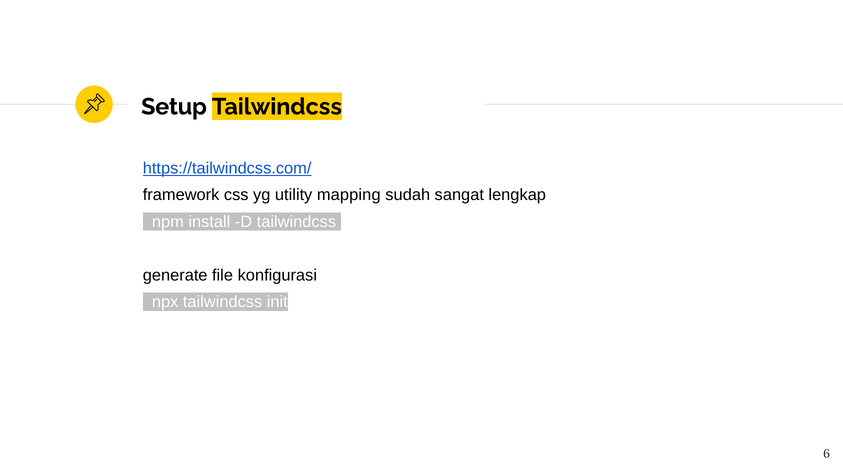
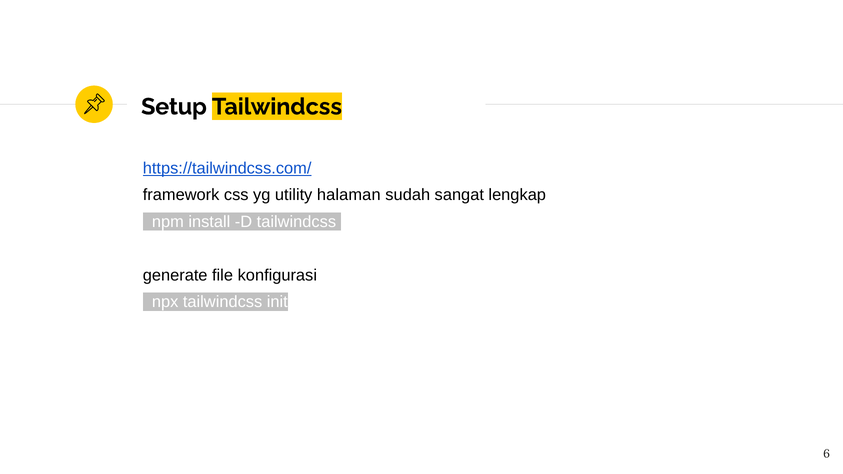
mapping: mapping -> halaman (349, 195)
